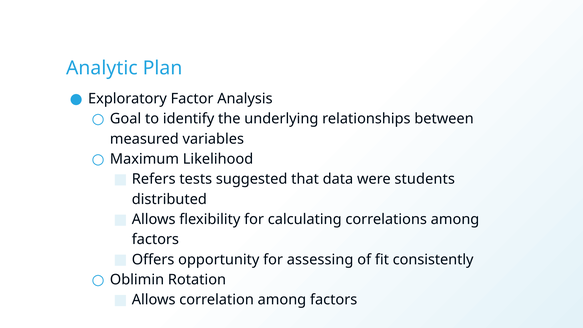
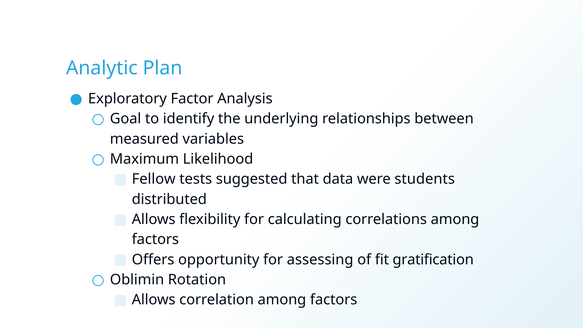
Refers: Refers -> Fellow (154, 179)
consistently: consistently -> gratification (433, 260)
